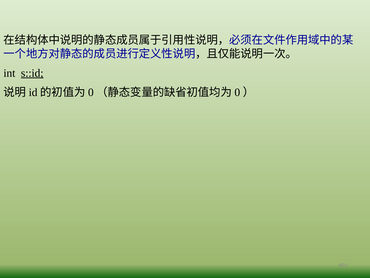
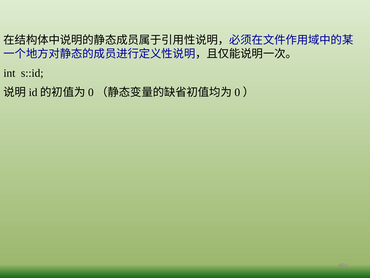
s::id underline: present -> none (32, 73)
